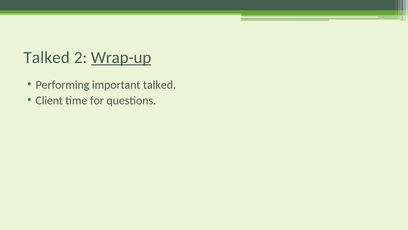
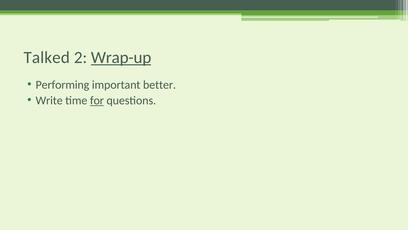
important talked: talked -> better (160, 85)
Client: Client -> Write (49, 100)
for underline: none -> present (97, 100)
